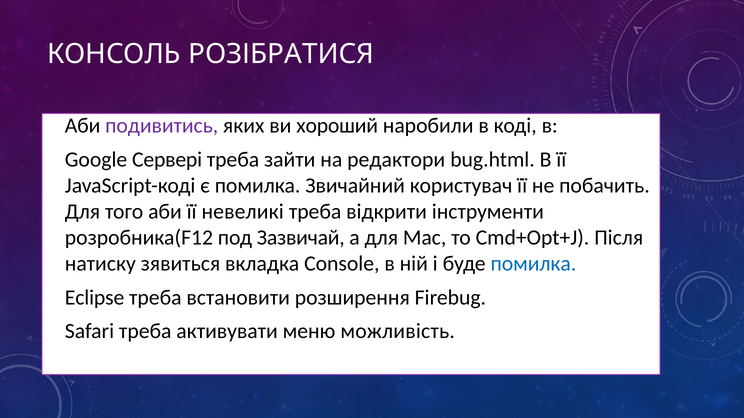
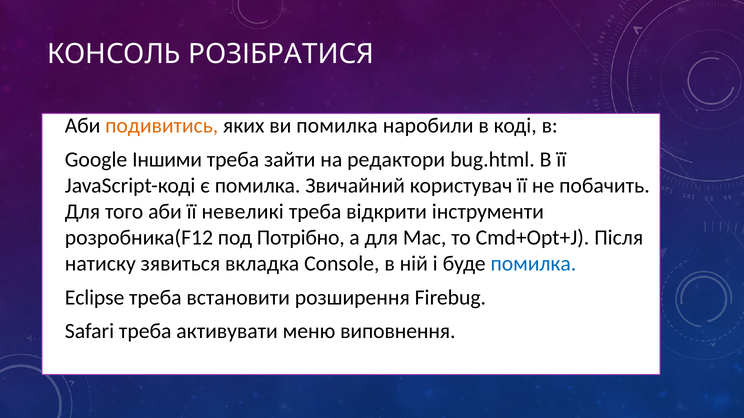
подивитись colour: purple -> orange (162, 126)
ви хороший: хороший -> помилка (337, 126)
Сервері: Сервері -> Іншими (167, 160)
Зазвичай: Зазвичай -> Потрібно (301, 238)
можливість: можливість -> виповнення (398, 332)
